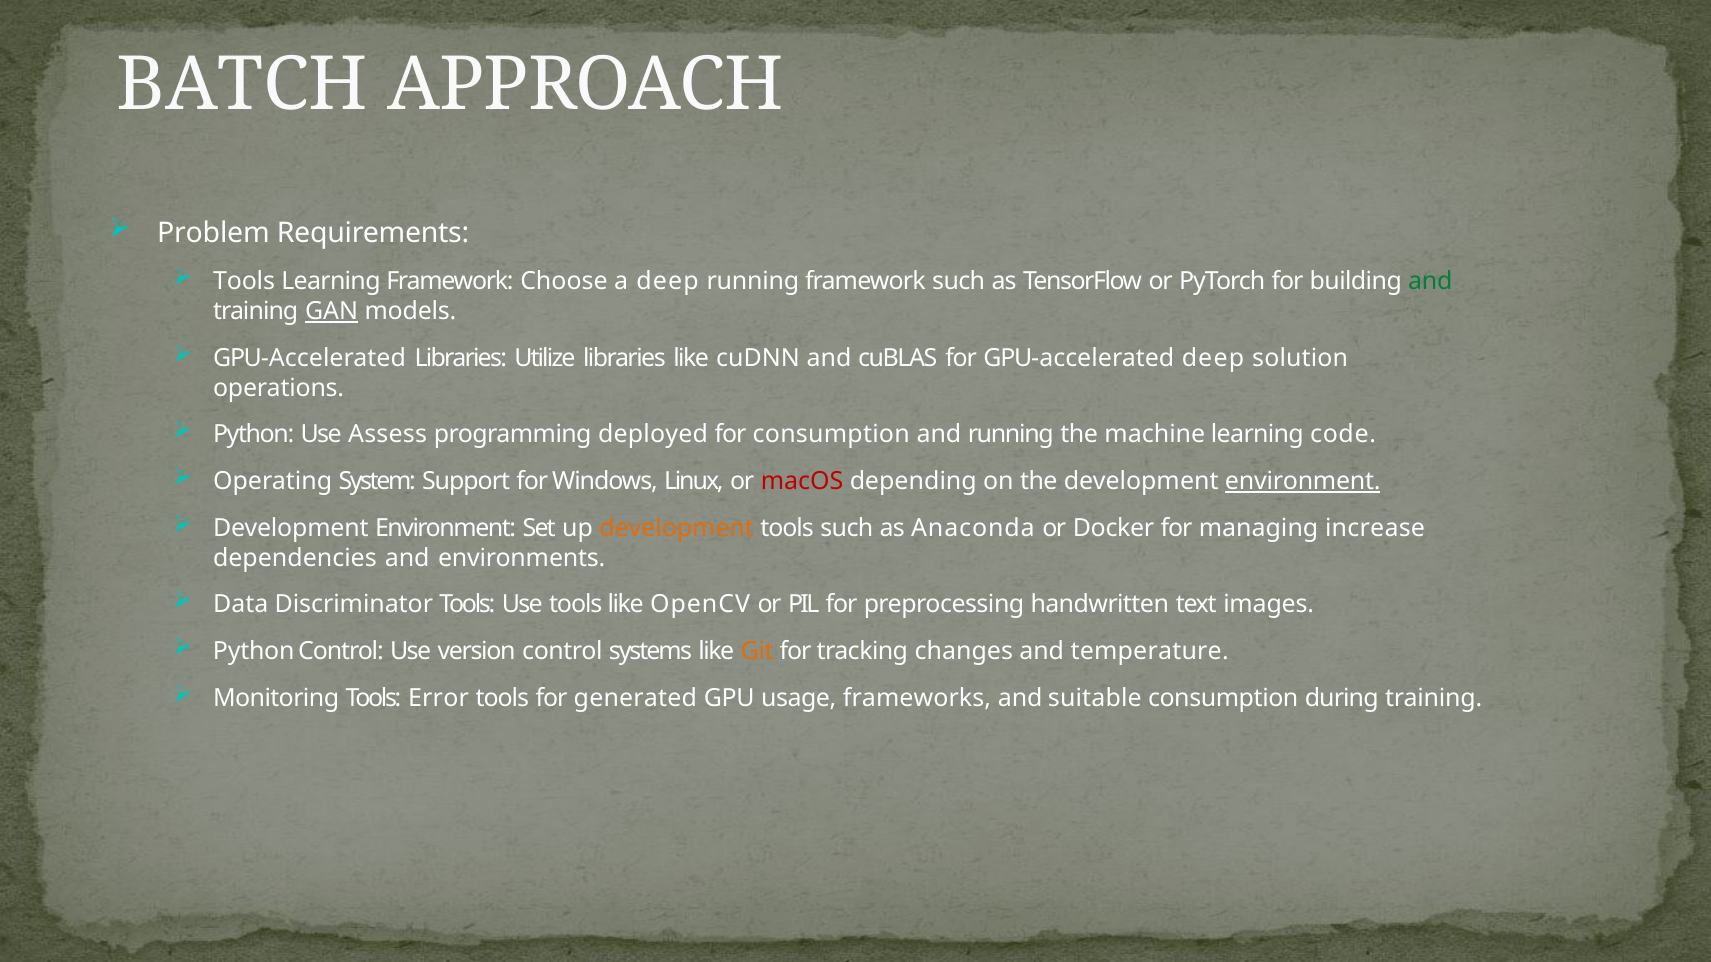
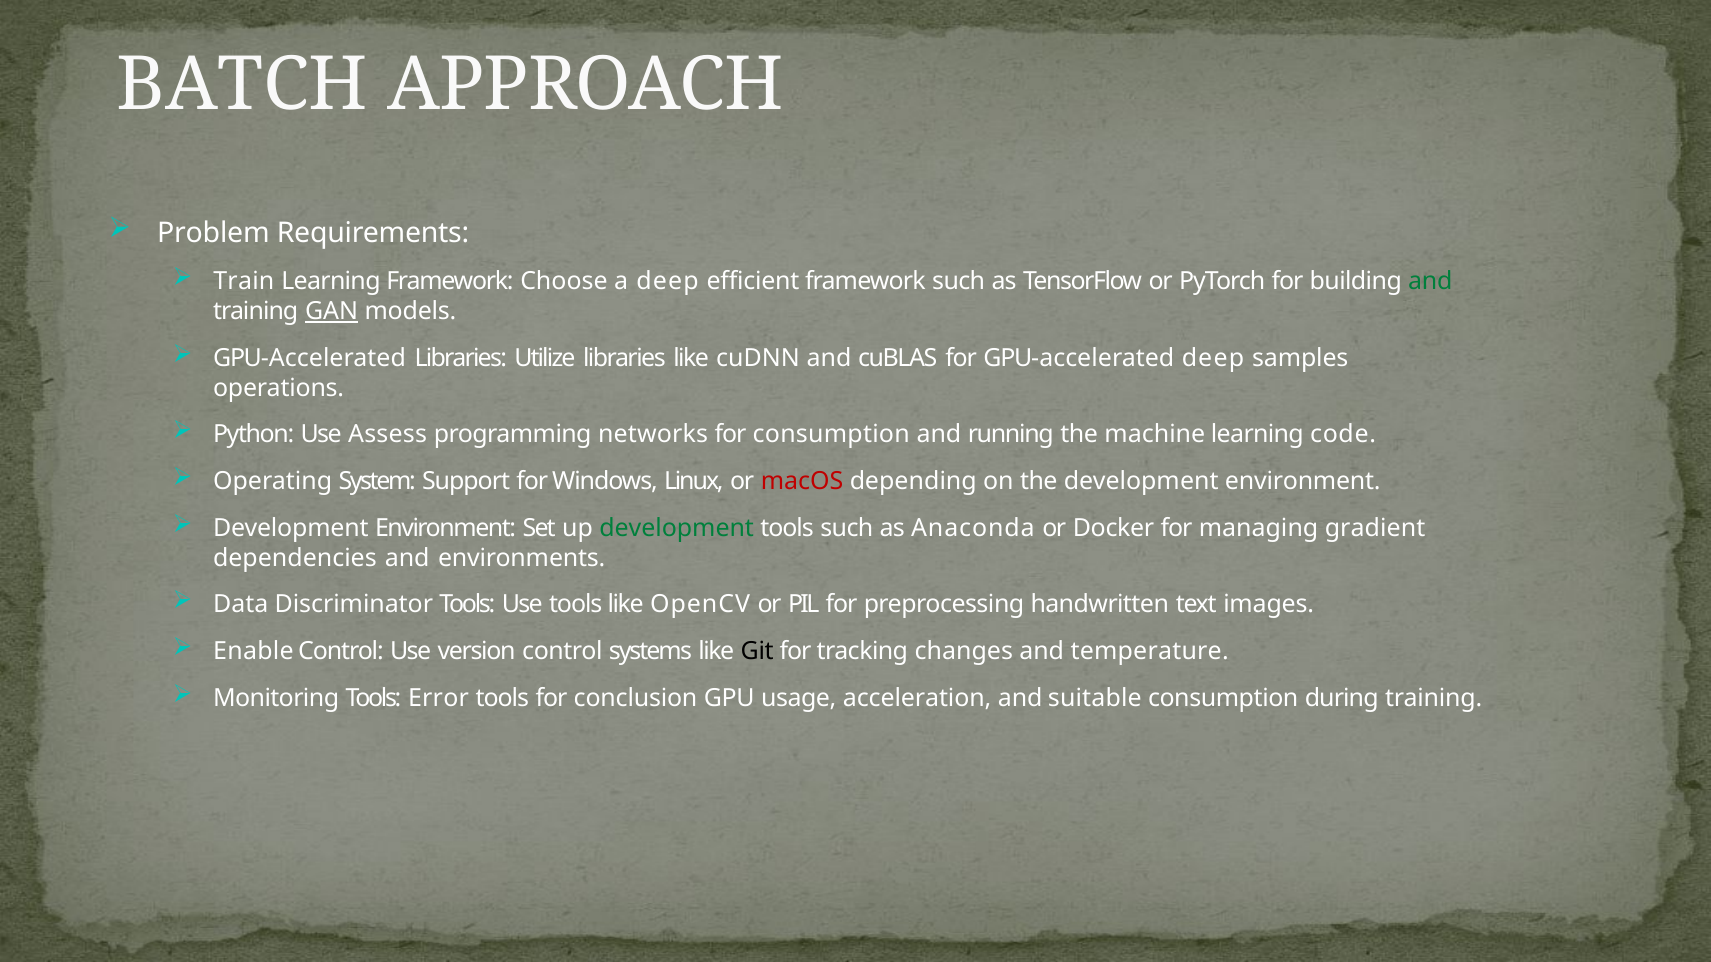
Tools: Tools -> Train (244, 282)
deep running: running -> efficient (753, 282)
solution: solution -> samples (1300, 358)
deployed: deployed -> networks (653, 435)
environment underline: present -> none (1303, 481)
development colour: orange -> green (677, 528)
increase: increase -> gradient (1375, 528)
Python: Python -> Enable (253, 652)
Git colour: orange -> black (757, 652)
generated: generated -> conclusion (636, 698)
frameworks: frameworks -> acceleration (917, 698)
